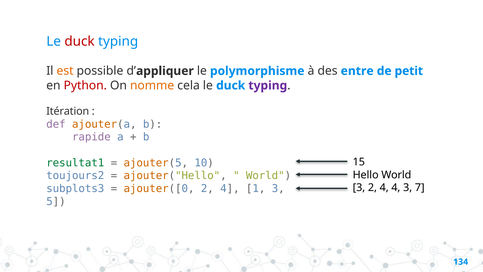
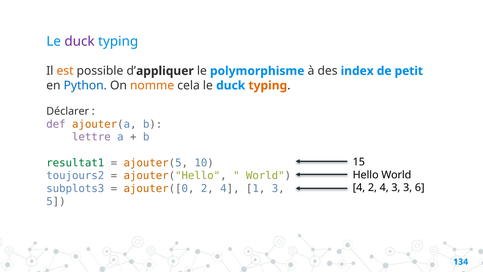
duck colour: red -> purple (80, 41)
entre: entre -> index (357, 71)
Python colour: red -> blue (85, 85)
typing colour: purple -> orange (268, 85)
Itération: Itération -> Déclarer (68, 111)
rapide: rapide -> lettre (91, 137)
3: 3 -> 4 (359, 188)
4 4: 4 -> 3 (396, 188)
7: 7 -> 6 (420, 188)
